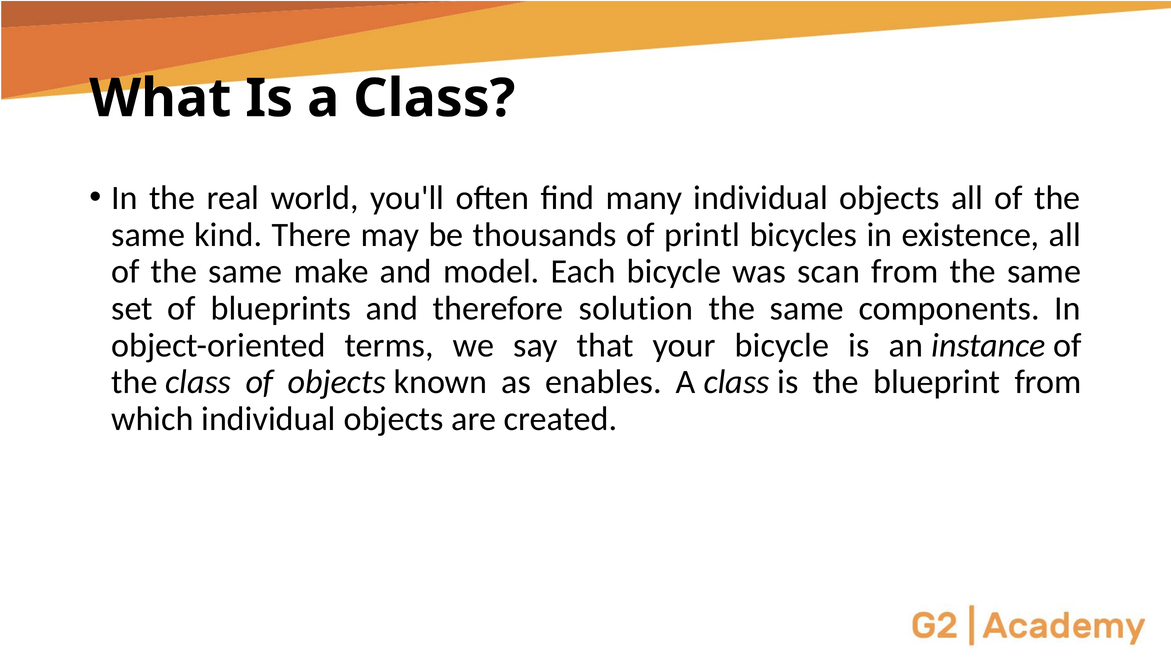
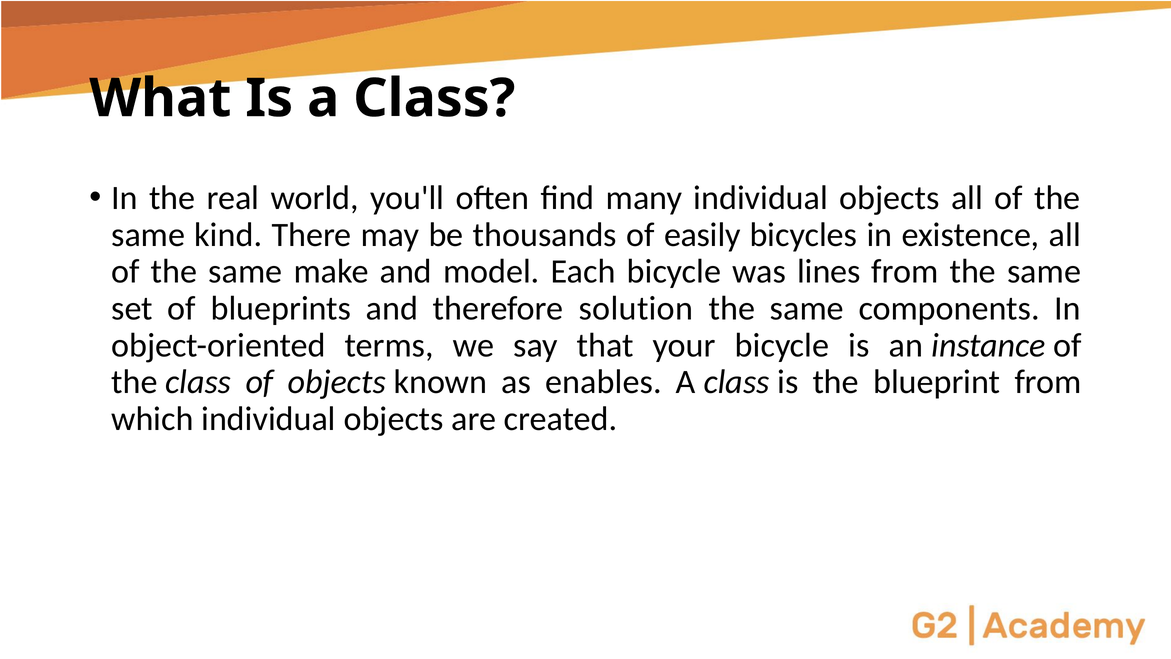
printl: printl -> easily (702, 235)
scan: scan -> lines (829, 272)
